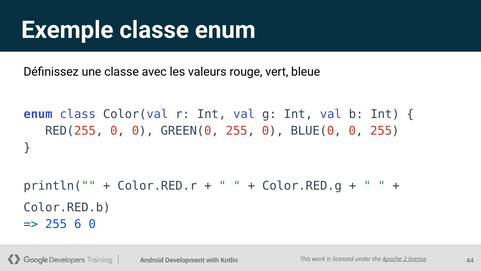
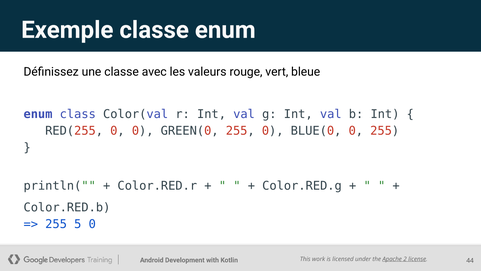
6: 6 -> 5 (78, 224)
